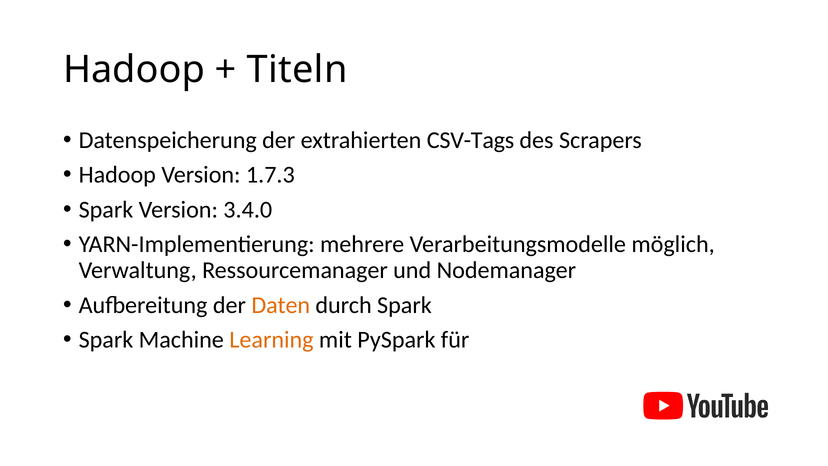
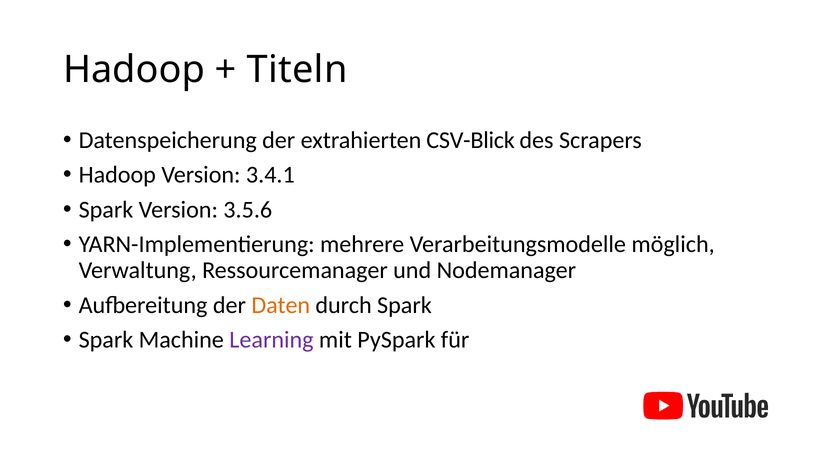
CSV-Tags: CSV-Tags -> CSV-Blick (471, 140)
1.7.3: 1.7.3 -> 3.4.1 (270, 175)
3.4.0: 3.4.0 -> 3.5.6 (248, 209)
Learning colour: orange -> purple (271, 340)
